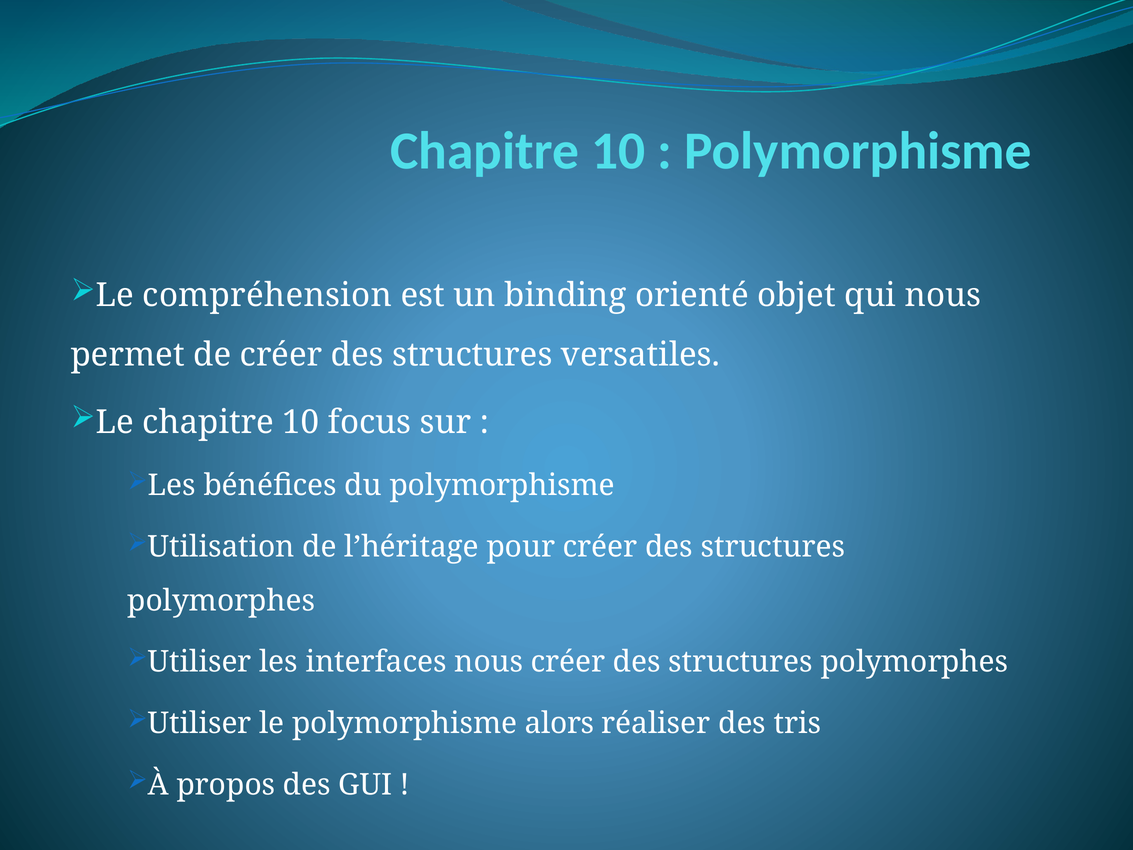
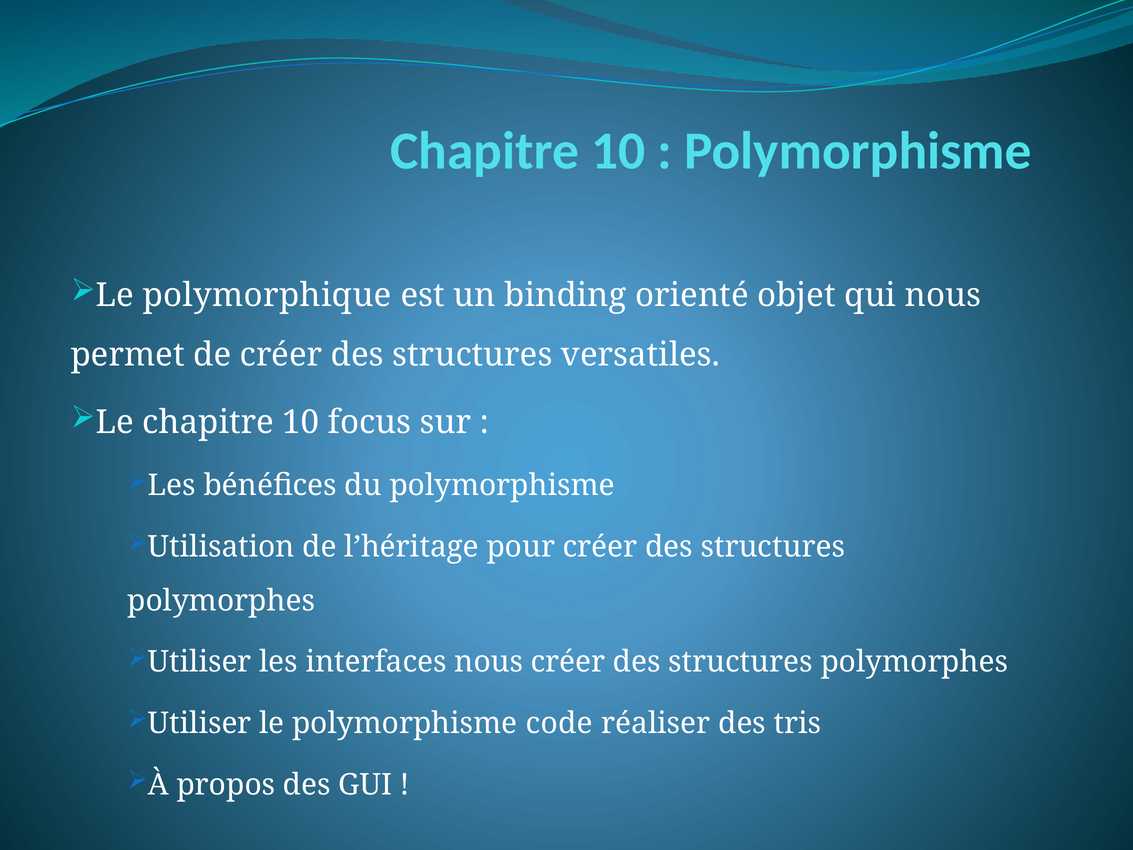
compréhension: compréhension -> polymorphique (267, 295)
alors: alors -> code (559, 723)
